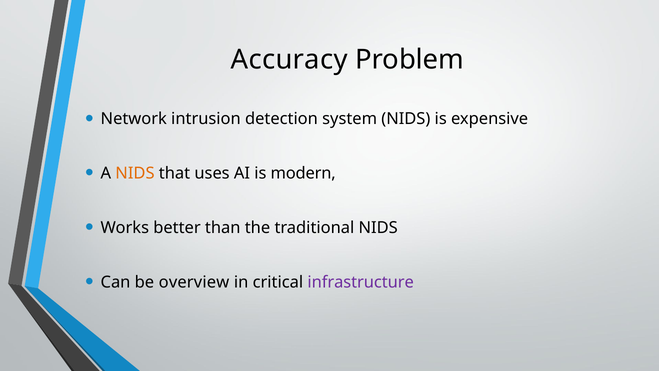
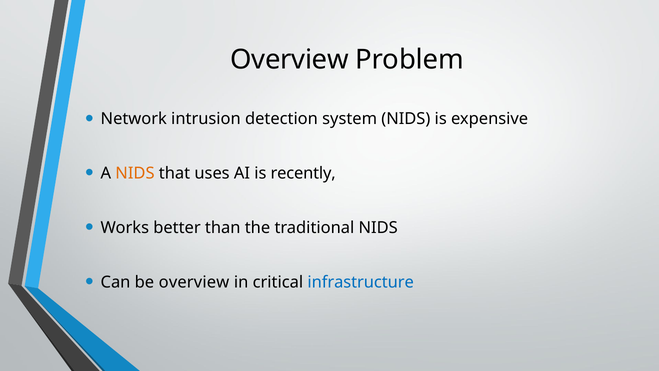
Accuracy: Accuracy -> Overview (289, 60)
modern: modern -> recently (303, 173)
infrastructure colour: purple -> blue (361, 282)
